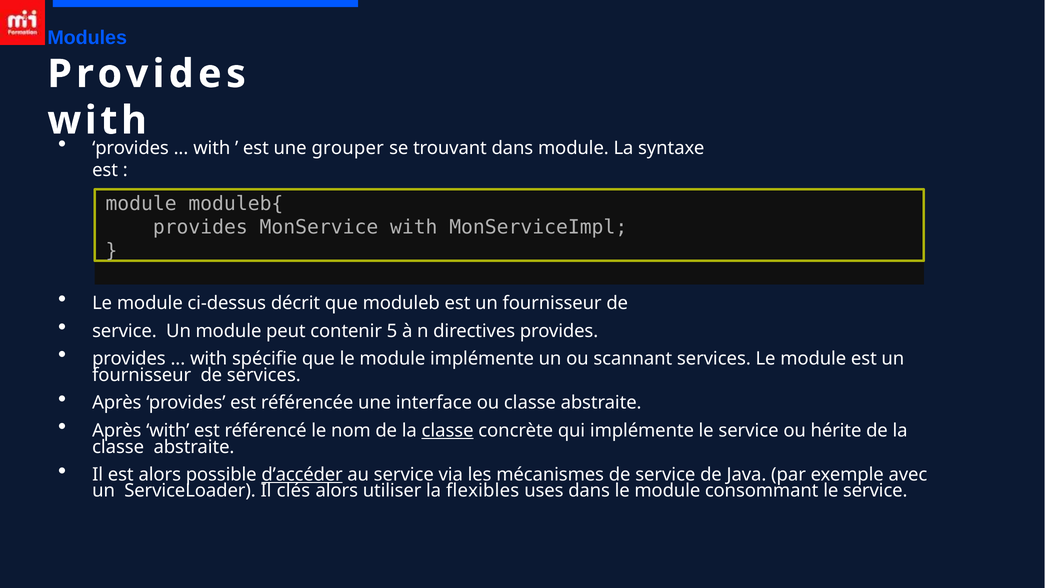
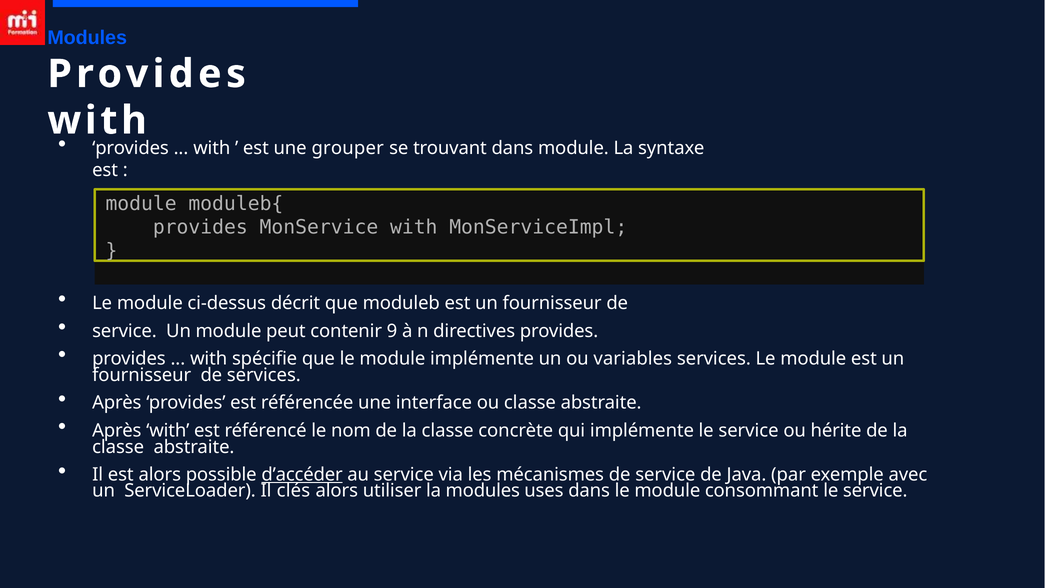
5: 5 -> 9 (392, 331)
scannant: scannant -> variables (633, 359)
classe underline: present -> none (448, 430)
la flexibles: flexibles -> modules (483, 491)
